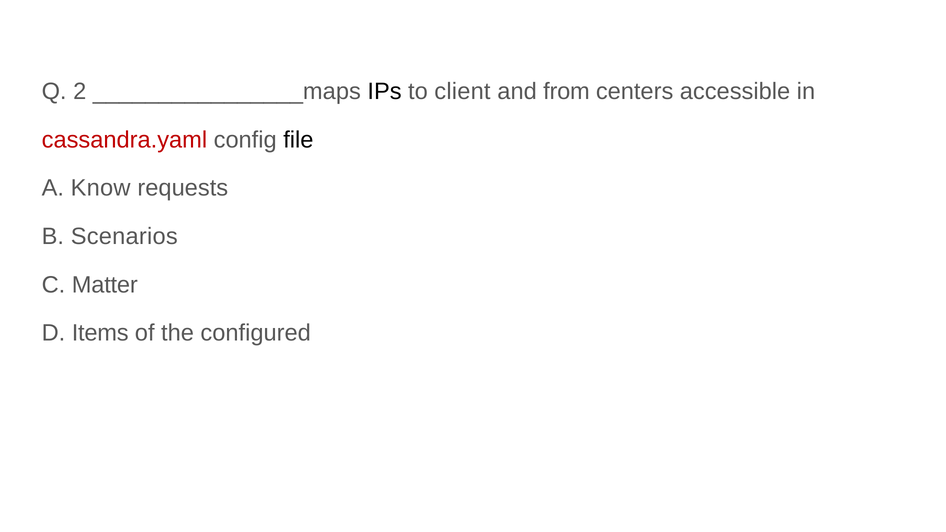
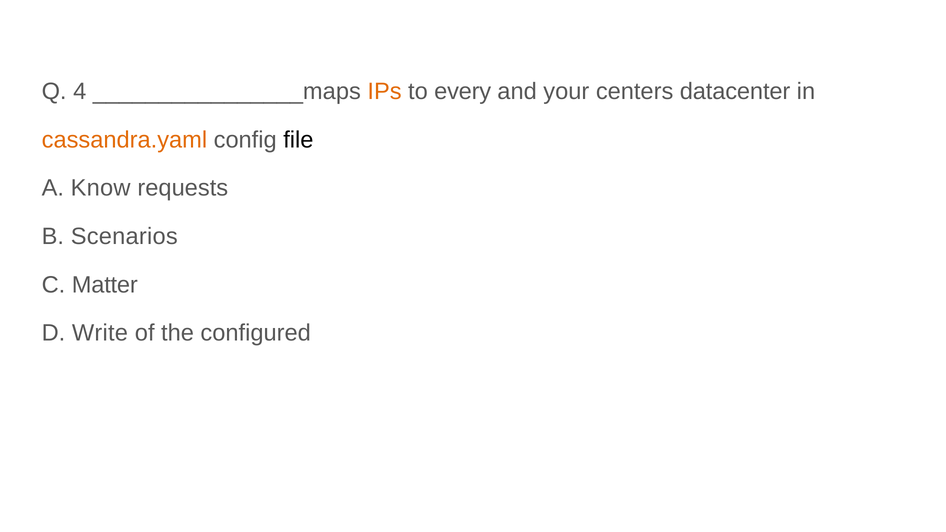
2: 2 -> 4 (80, 91)
IPs colour: black -> orange (385, 91)
client: client -> every (463, 91)
from: from -> your (566, 91)
accessible: accessible -> datacenter (735, 91)
cassandra.yaml colour: red -> orange (124, 140)
Items: Items -> Write (100, 333)
